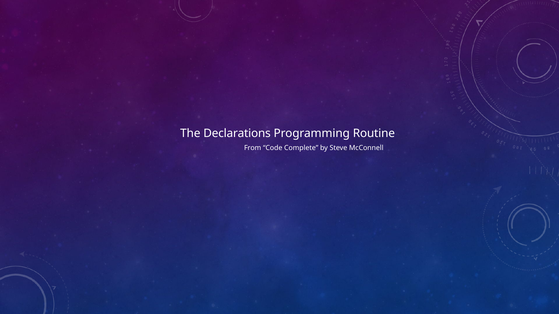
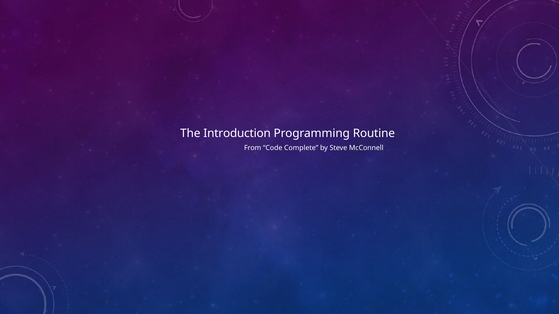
Declarations: Declarations -> Introduction (237, 134)
